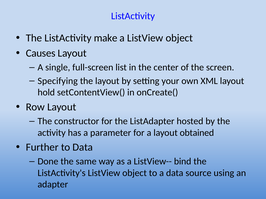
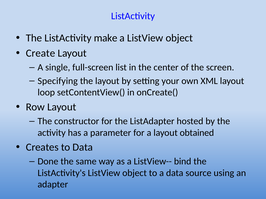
Causes: Causes -> Create (41, 53)
hold: hold -> loop (46, 93)
Further: Further -> Creates (42, 148)
